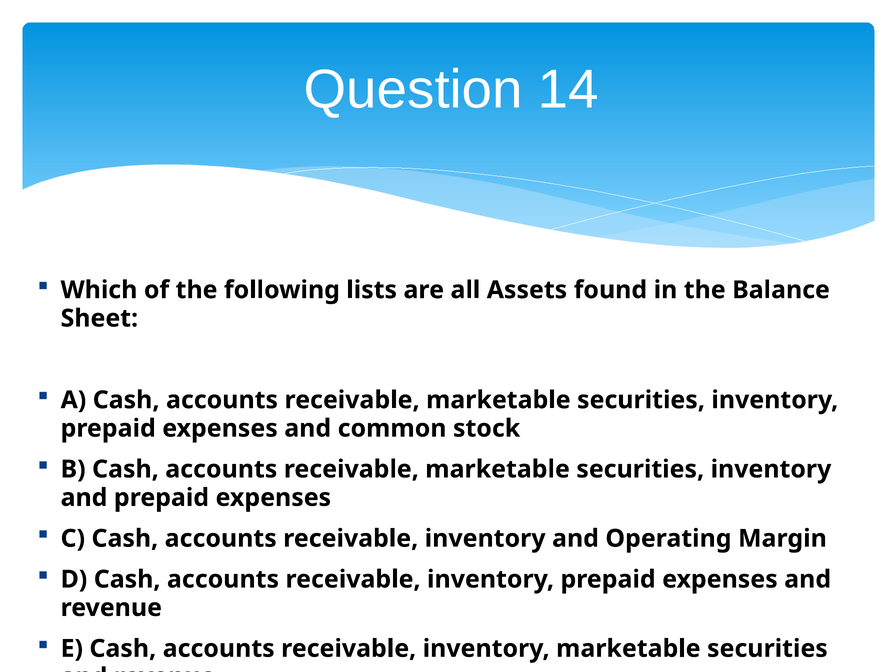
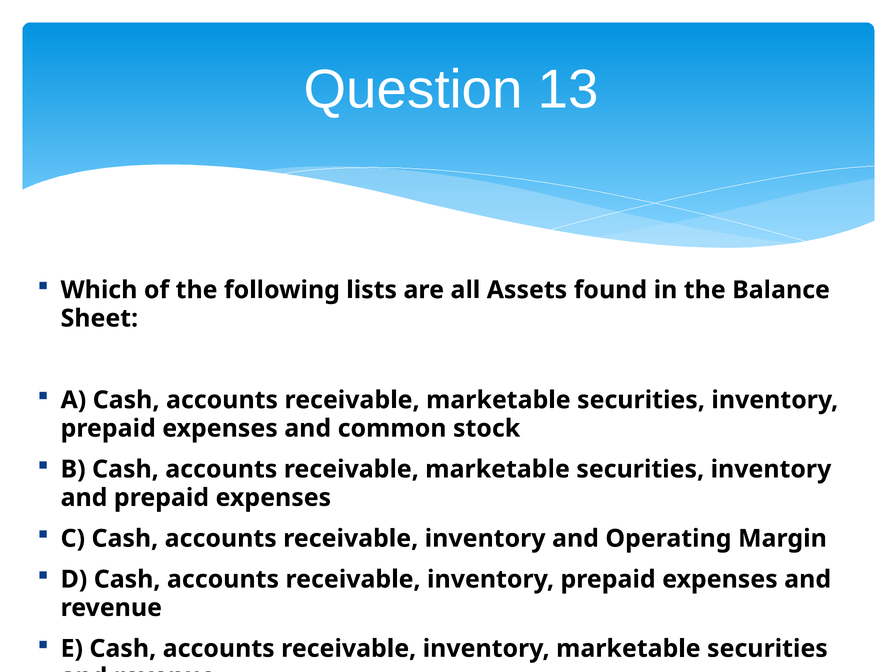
14: 14 -> 13 (568, 90)
